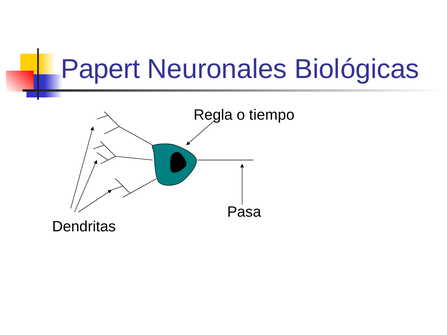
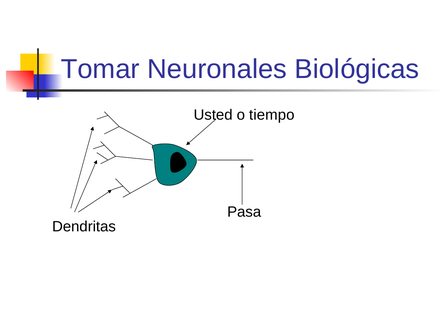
Papert: Papert -> Tomar (100, 69)
Regla: Regla -> Usted (213, 115)
